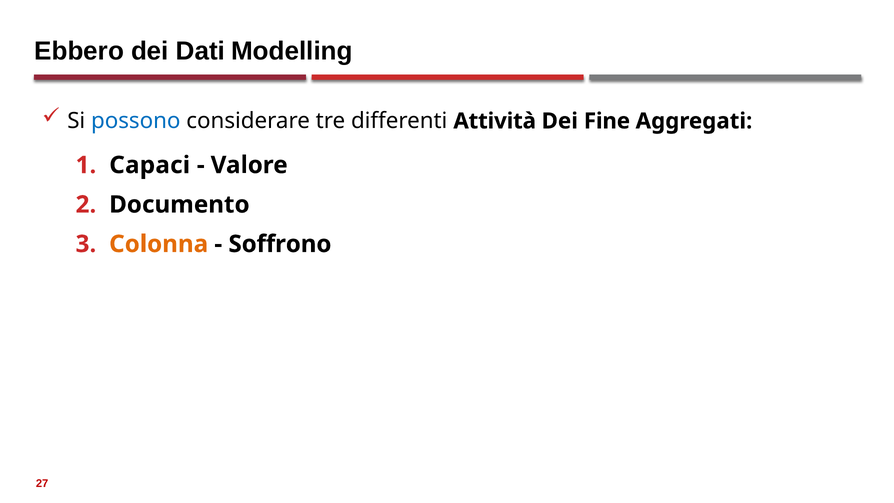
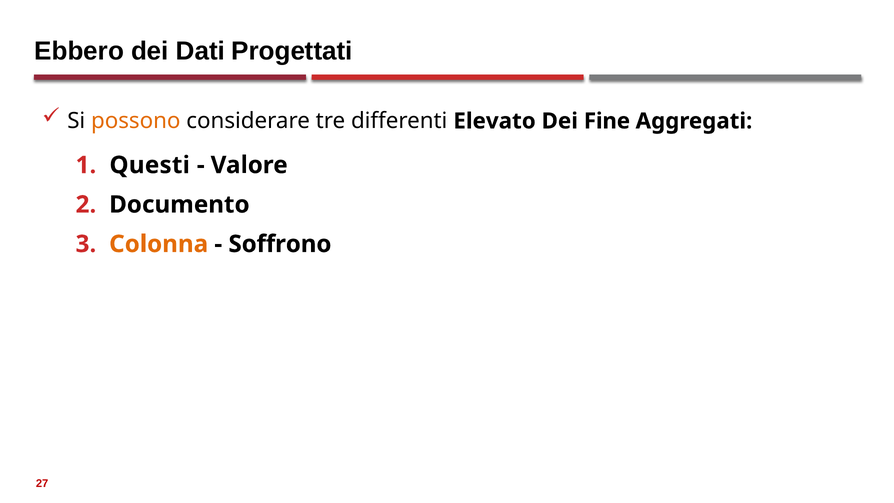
Modelling: Modelling -> Progettati (292, 51)
possono colour: blue -> orange (136, 121)
Attività: Attività -> Elevato (495, 121)
Capaci: Capaci -> Questi (150, 165)
